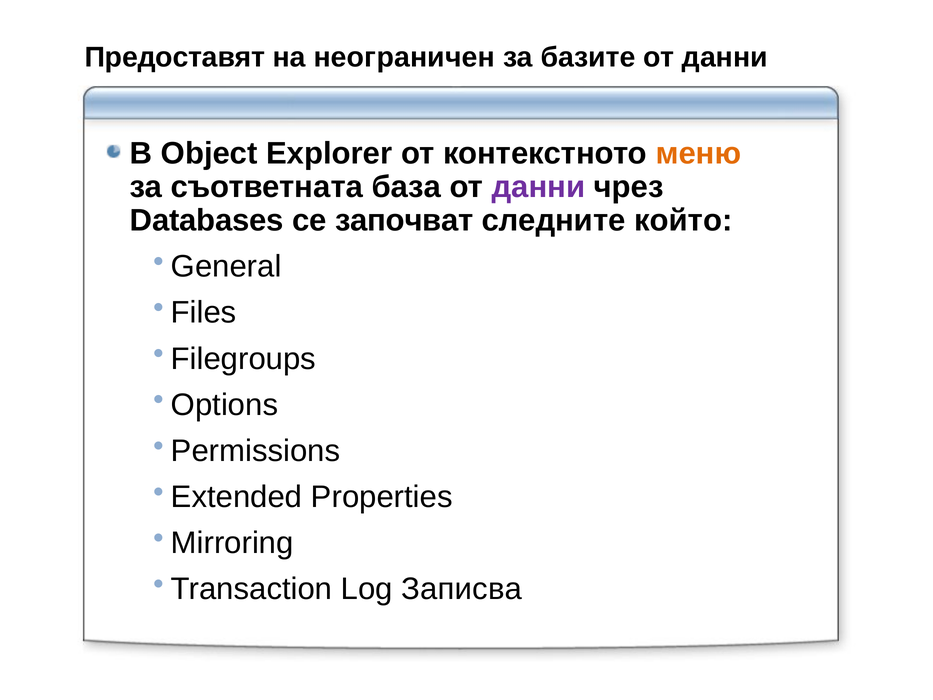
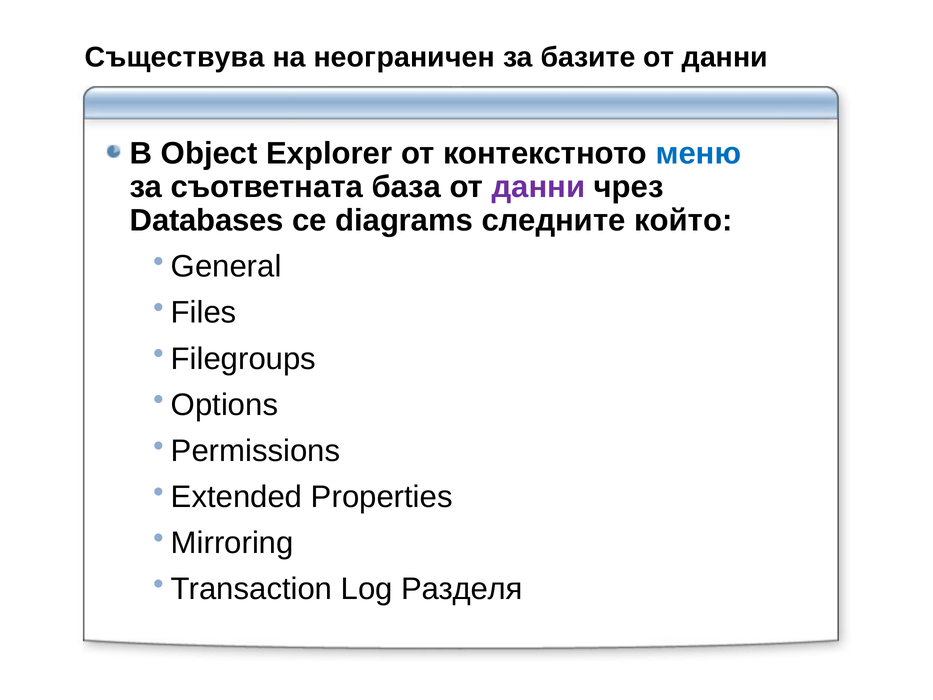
Предоставят: Предоставят -> Съществува (175, 58)
меню colour: orange -> blue (698, 153)
започват: започват -> diagrams (404, 221)
Записва: Записва -> Разделя (462, 589)
